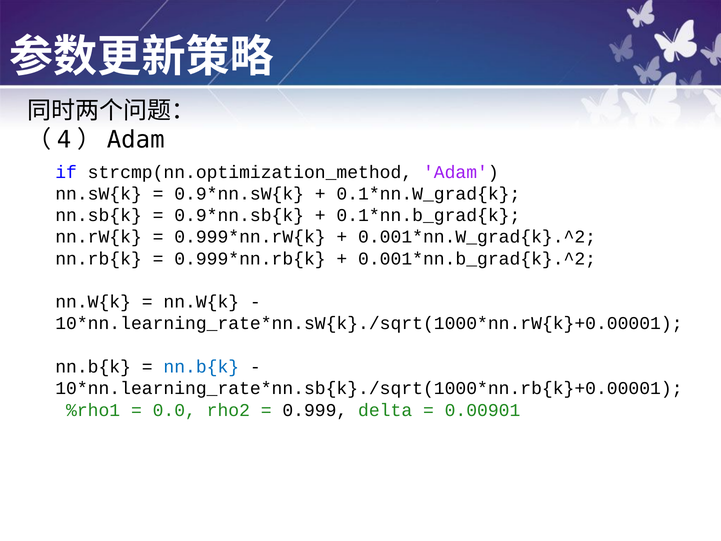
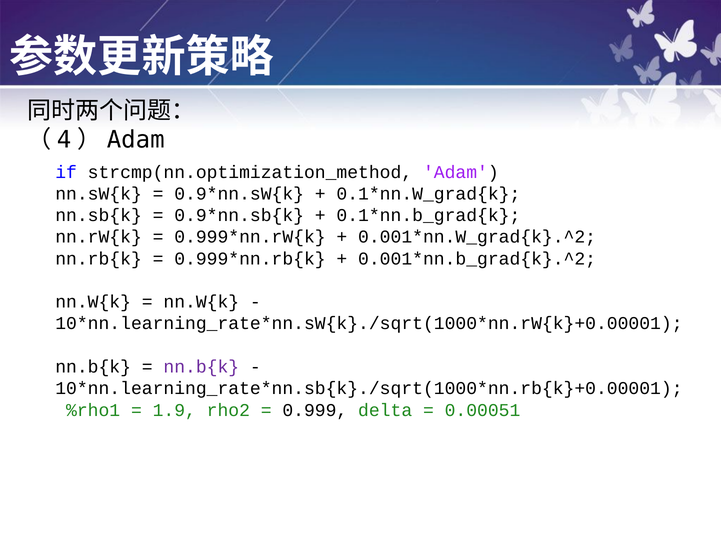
nn.b{k colour: blue -> purple (201, 367)
0.0: 0.0 -> 1.9 (174, 410)
0.00901: 0.00901 -> 0.00051 (482, 410)
